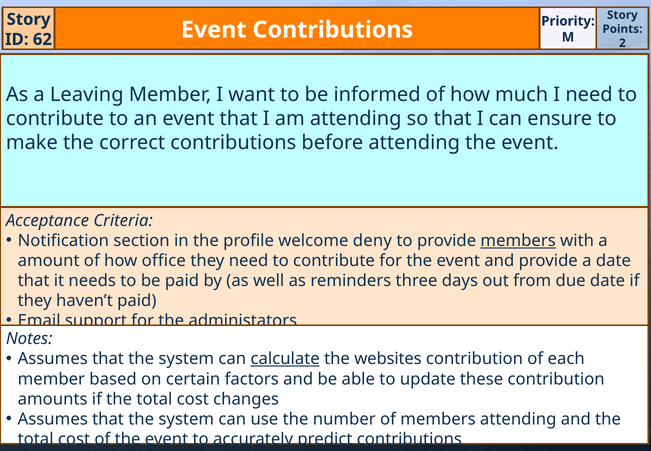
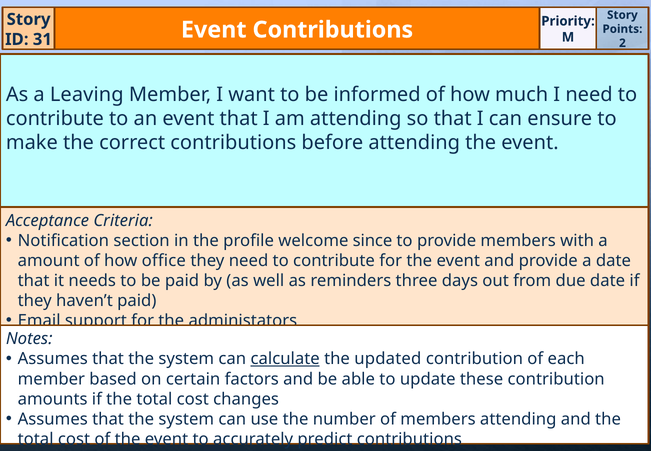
62: 62 -> 31 (42, 39)
deny: deny -> since (373, 240)
members underline: present -> none (518, 240)
websites: websites -> updated (388, 359)
